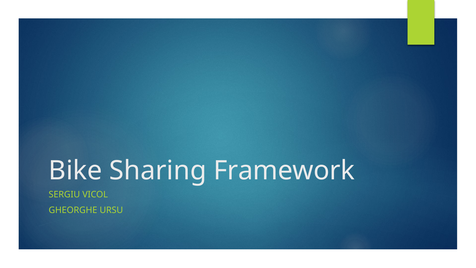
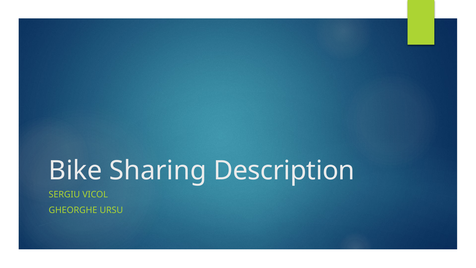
Framework: Framework -> Description (284, 171)
